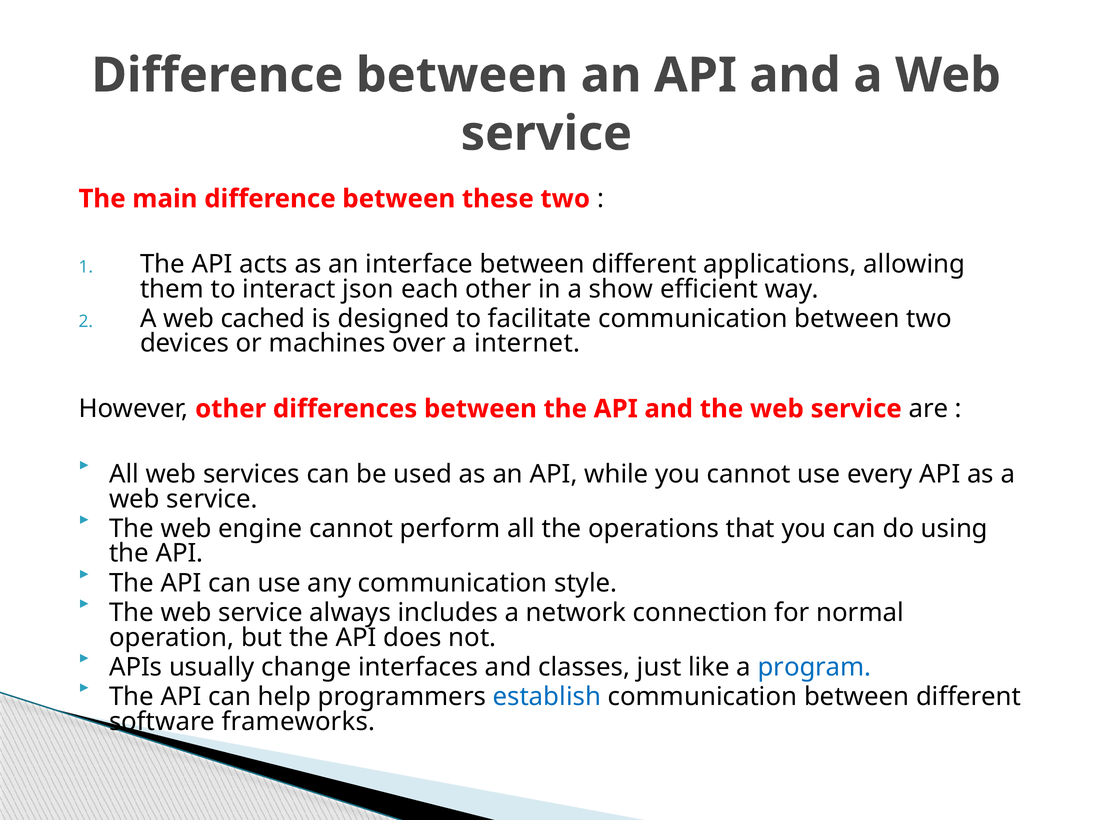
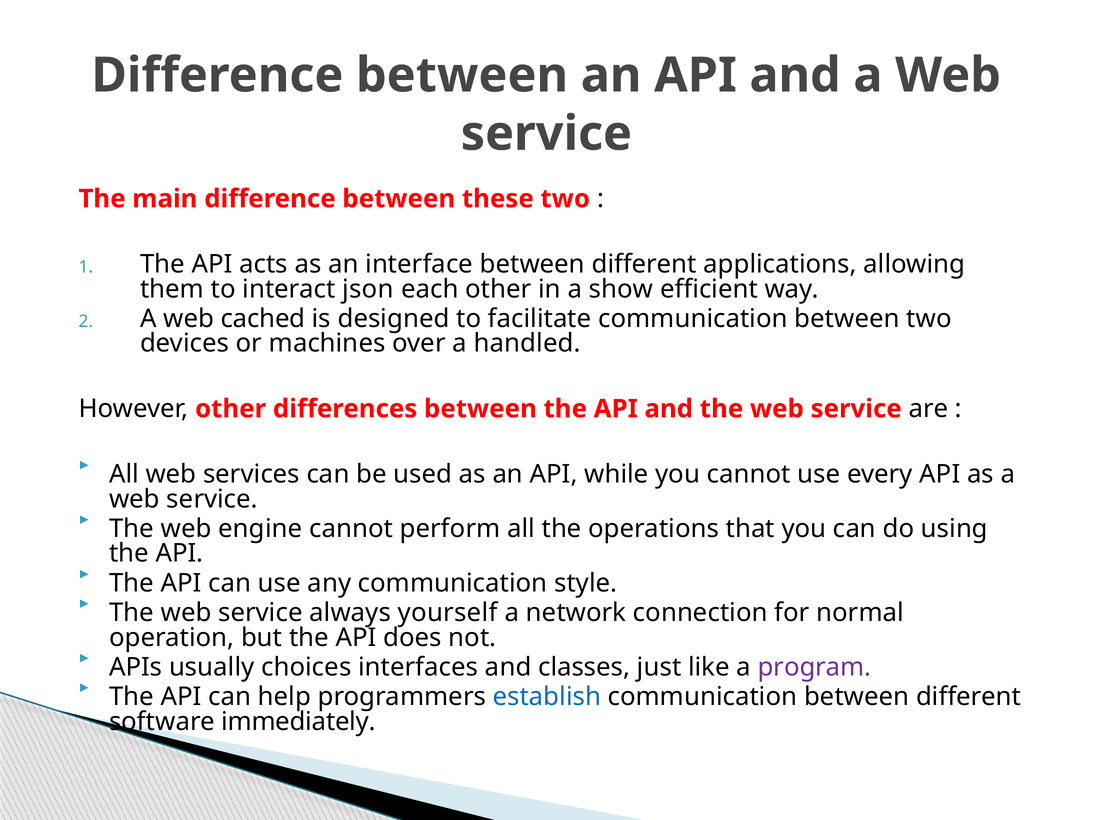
internet: internet -> handled (527, 343)
includes: includes -> yourself (448, 613)
change: change -> choices (306, 667)
program colour: blue -> purple (814, 667)
frameworks: frameworks -> immediately (298, 721)
